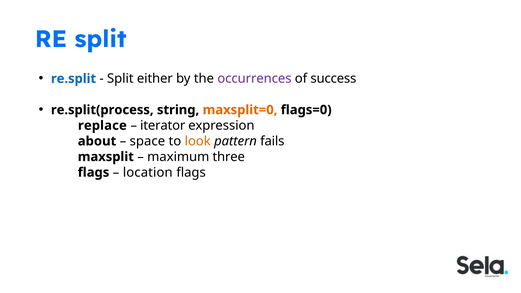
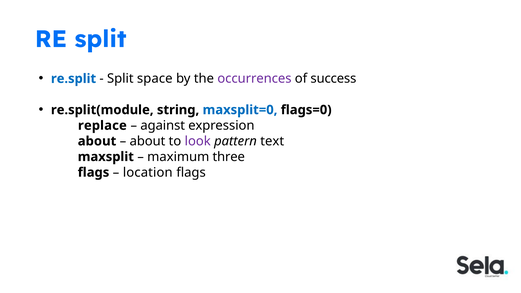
either: either -> space (155, 79)
re.split(process: re.split(process -> re.split(module (102, 110)
maxsplit=0 colour: orange -> blue (240, 110)
iterator: iterator -> against (163, 126)
space: space -> about (147, 141)
look colour: orange -> purple (198, 141)
fails: fails -> text (272, 141)
